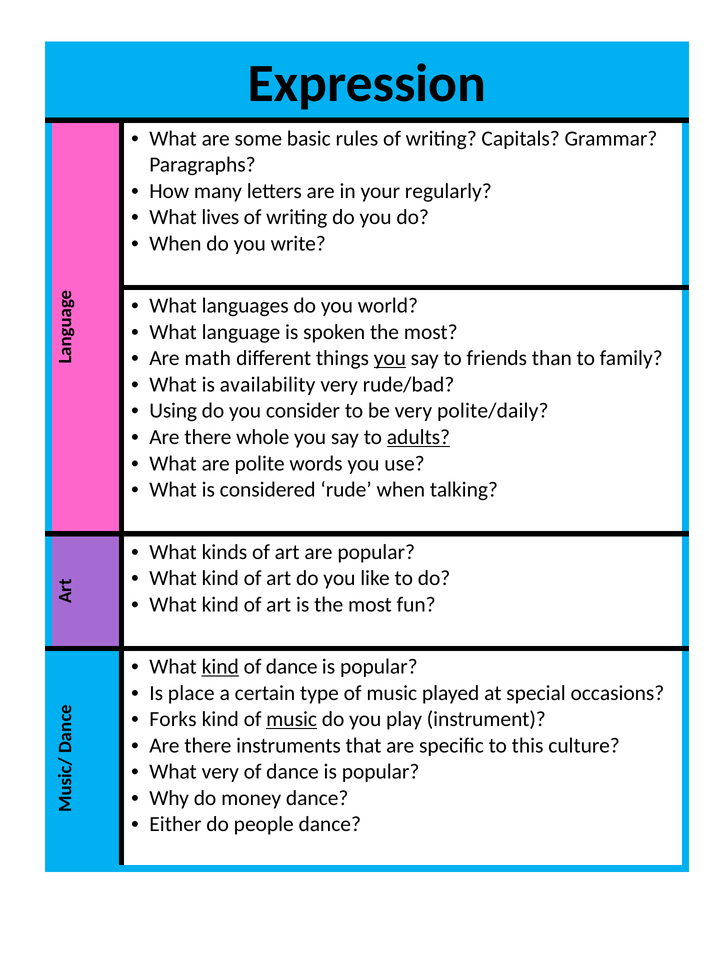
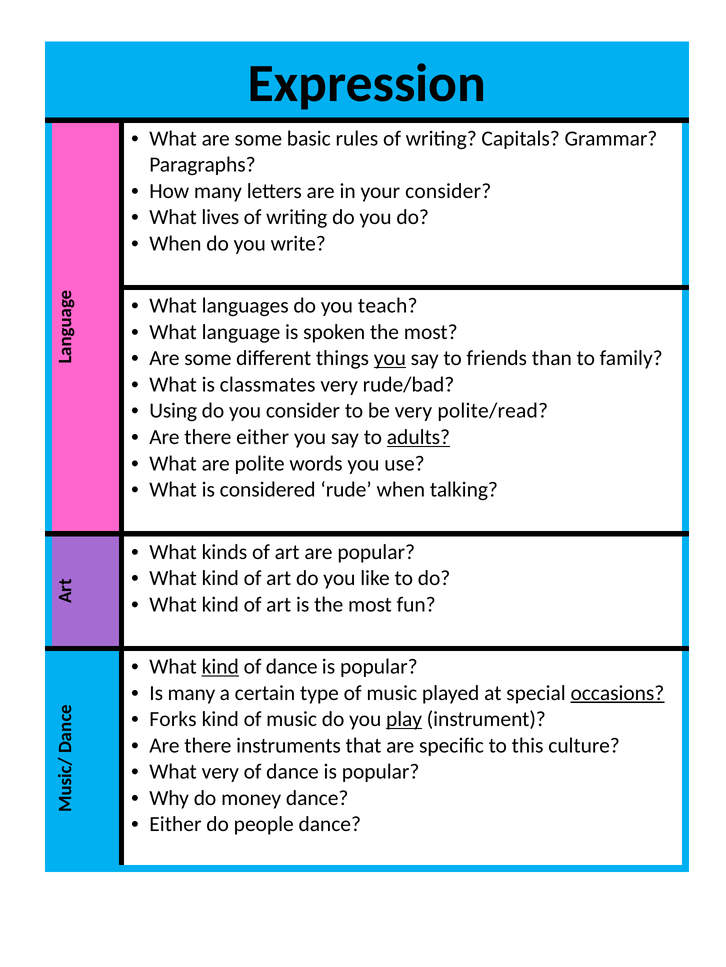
your regularly: regularly -> consider (448, 191)
world: world -> teach (388, 306)
math: math -> some (208, 359)
availability: availability -> classmates (268, 385)
polite/daily: polite/daily -> polite/read (493, 411)
there whole: whole -> either (263, 438)
Is place: place -> many (191, 694)
occasions underline: none -> present (617, 694)
music underline: present -> none (292, 720)
play underline: none -> present (404, 720)
